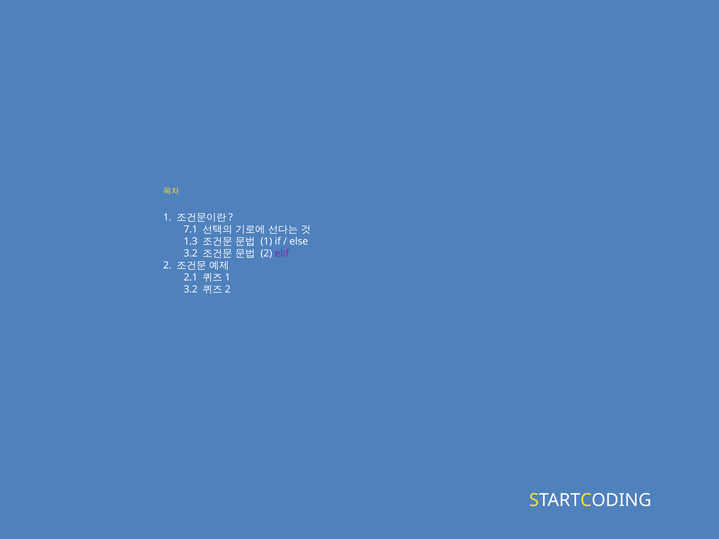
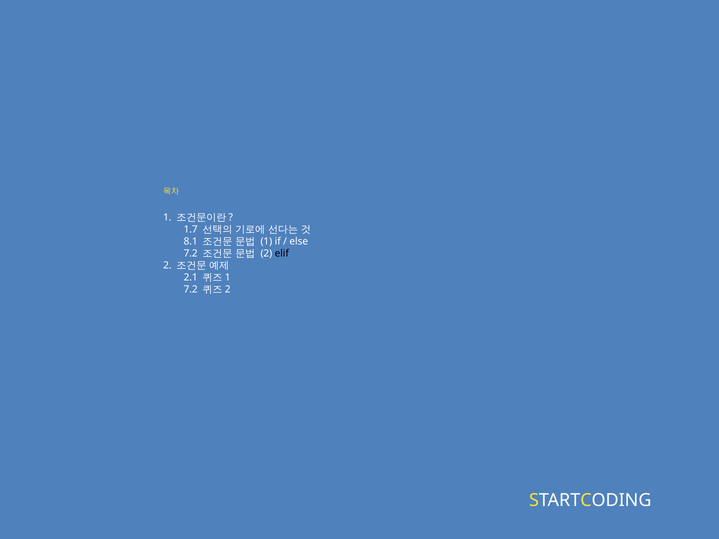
7.1: 7.1 -> 1.7 (191, 230)
1.3: 1.3 -> 8.1 (191, 242)
3.2: 3.2 -> 7.2 (191, 254)
elif colour: purple -> black (282, 254)
3.2: 3.2 -> 7.2 (191, 290)
